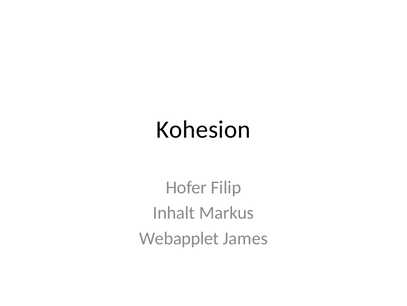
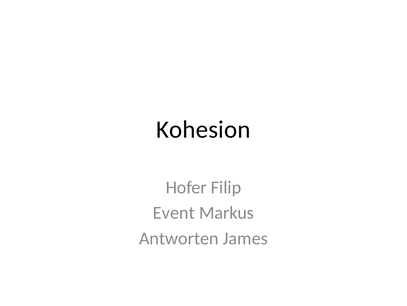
Inhalt: Inhalt -> Event (174, 212)
Webapplet: Webapplet -> Antworten (179, 238)
